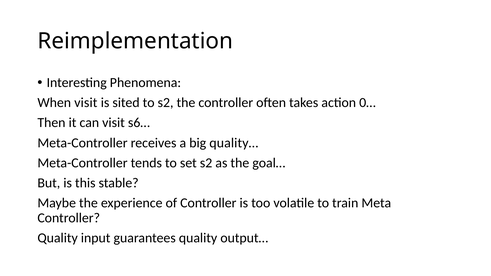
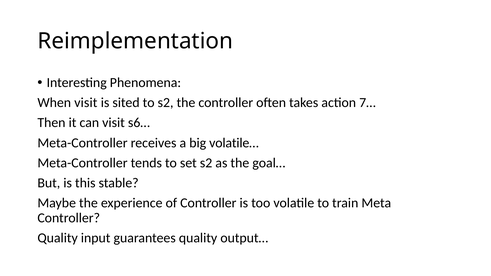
0…: 0… -> 7… (367, 103)
quality…: quality… -> volatile… (234, 143)
